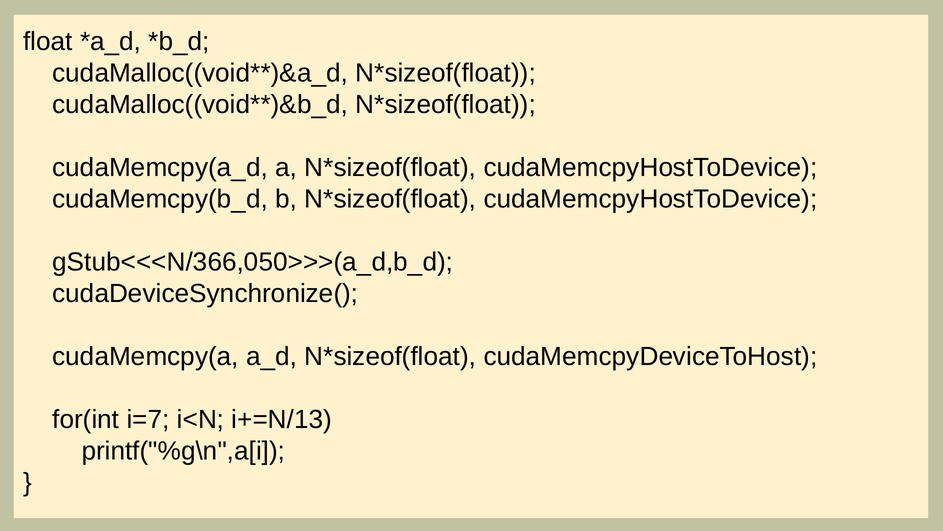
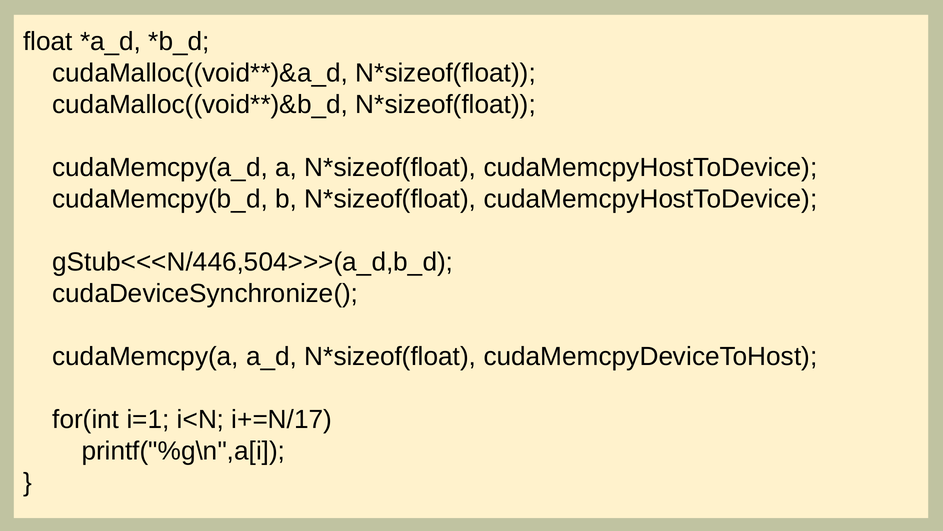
gStub<<<N/366,050>>>(a_d,b_d: gStub<<<N/366,050>>>(a_d,b_d -> gStub<<<N/446,504>>>(a_d,b_d (253, 262)
i=7: i=7 -> i=1 (148, 419)
i+=N/13: i+=N/13 -> i+=N/17 (282, 419)
